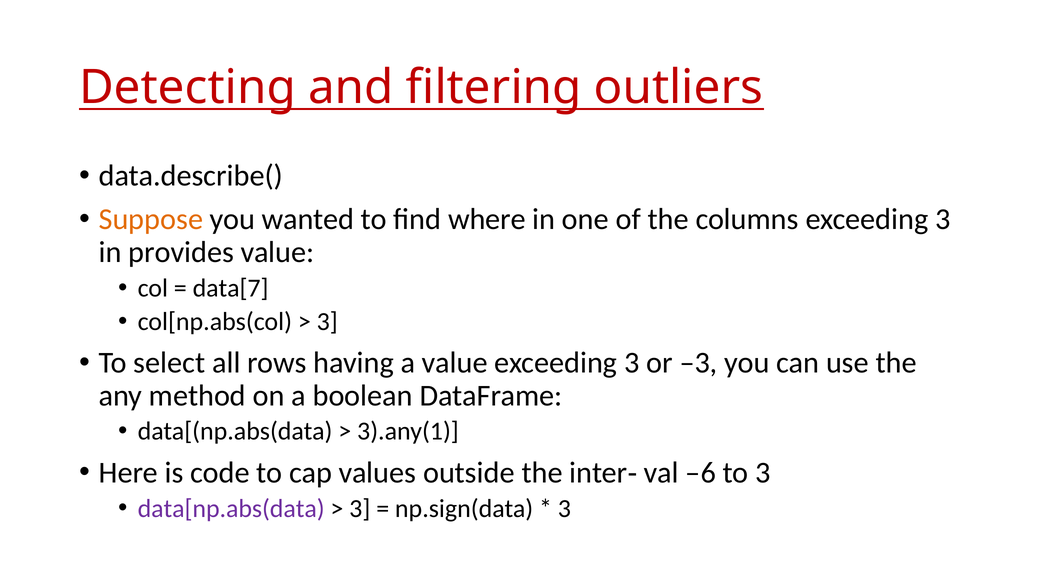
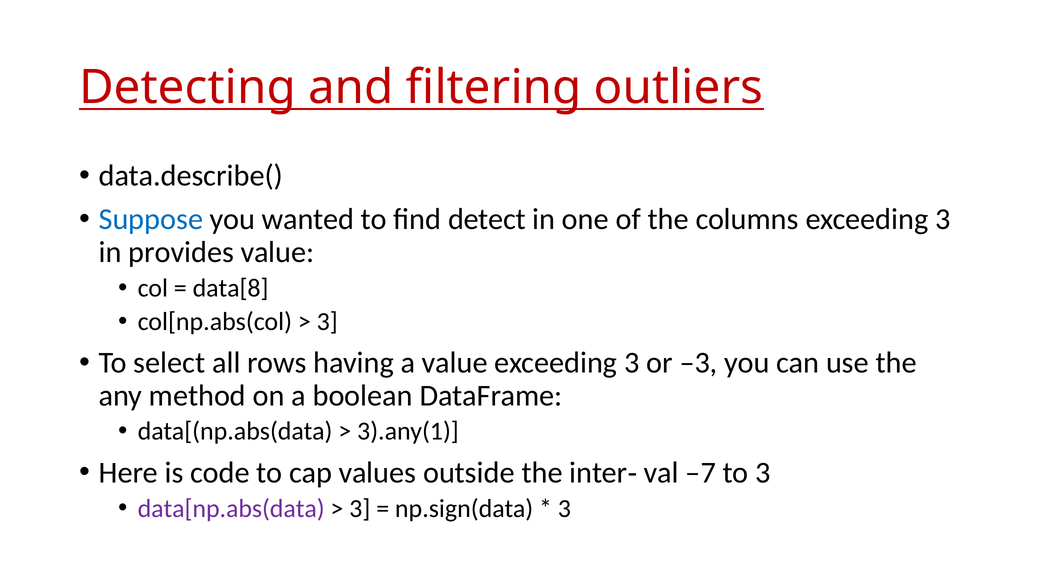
Suppose colour: orange -> blue (151, 219)
where: where -> detect (487, 219)
data[7: data[7 -> data[8 (231, 288)
–6: –6 -> –7 (701, 472)
